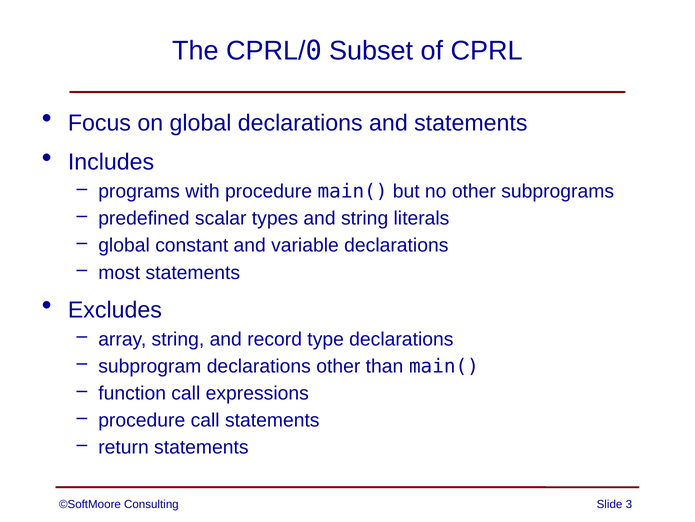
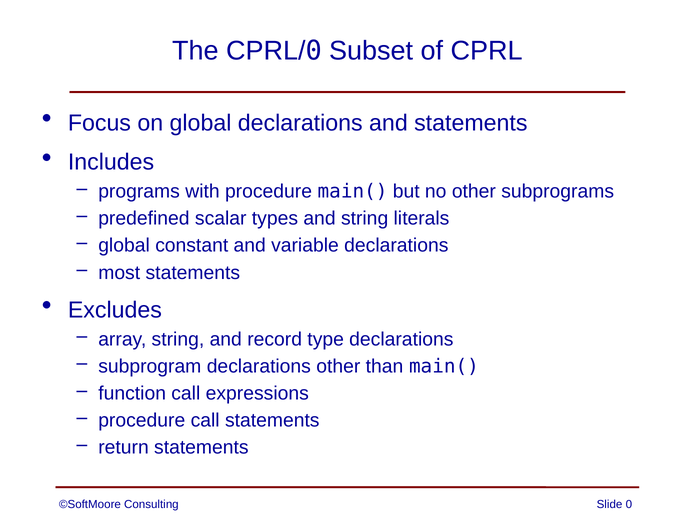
3: 3 -> 0 (629, 504)
